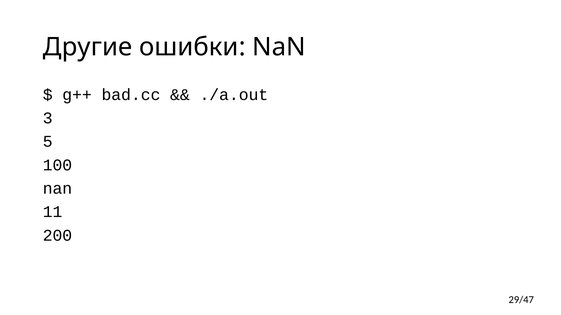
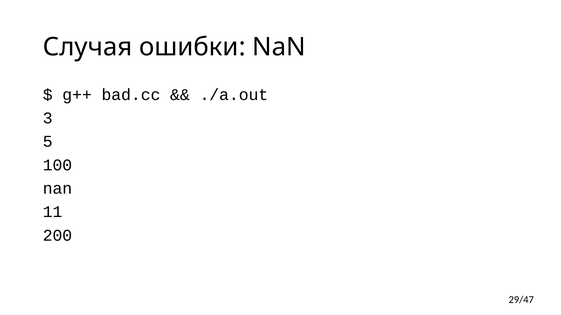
Другие: Другие -> Случая (88, 47)
